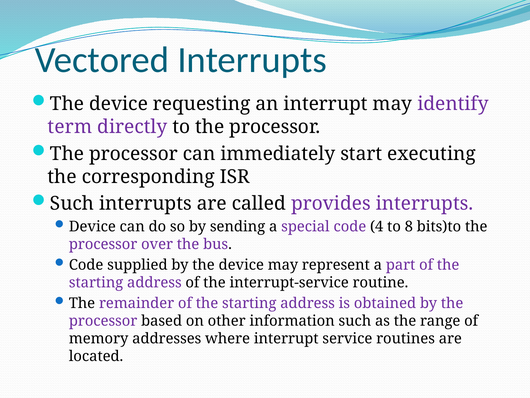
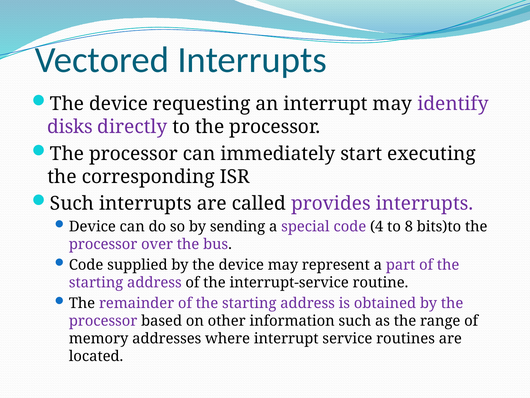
term: term -> disks (70, 127)
